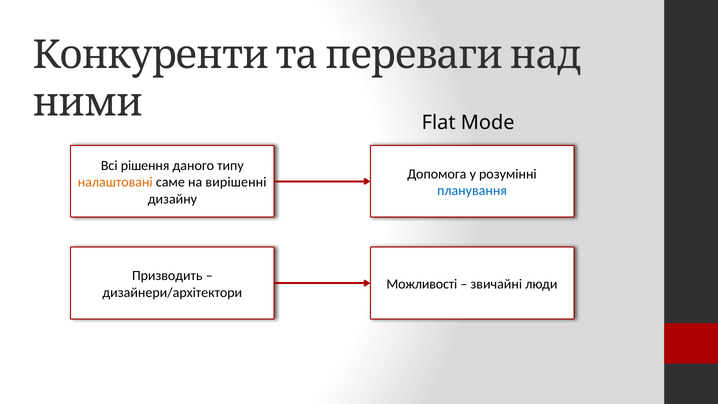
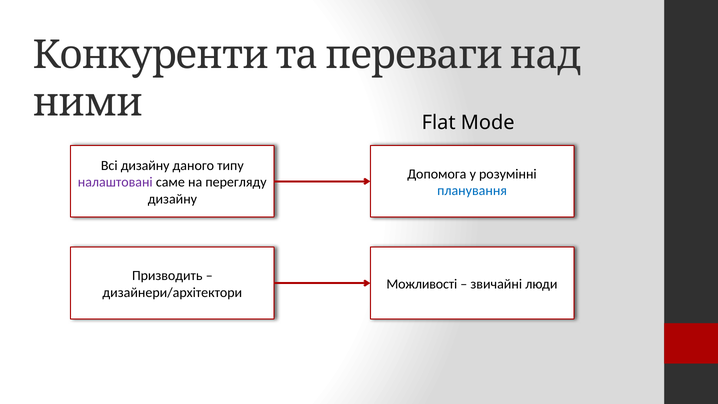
Всі рішення: рішення -> дизайну (145, 165)
налаштовані colour: orange -> purple (115, 182)
вирішенні: вирішенні -> перегляду (236, 182)
